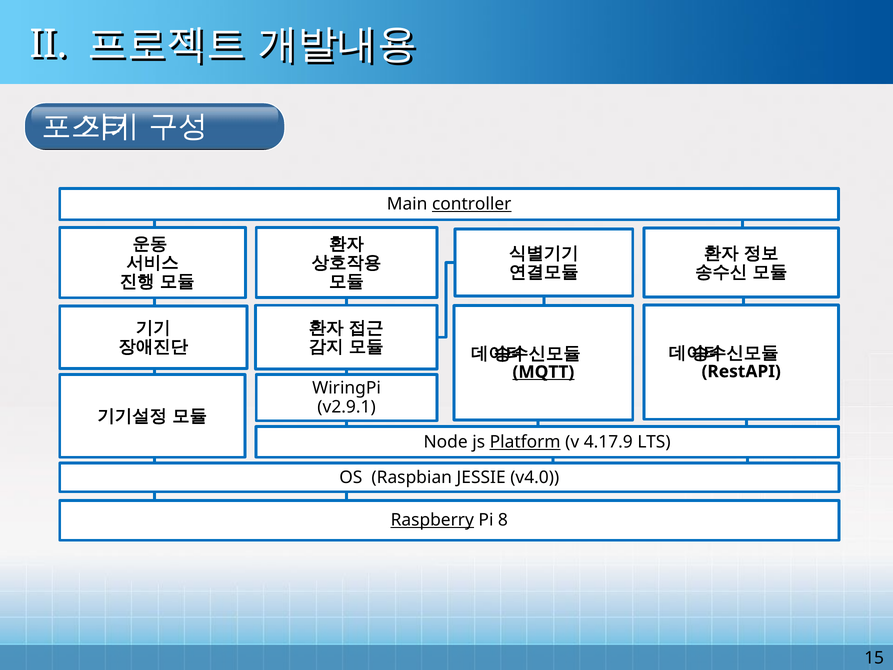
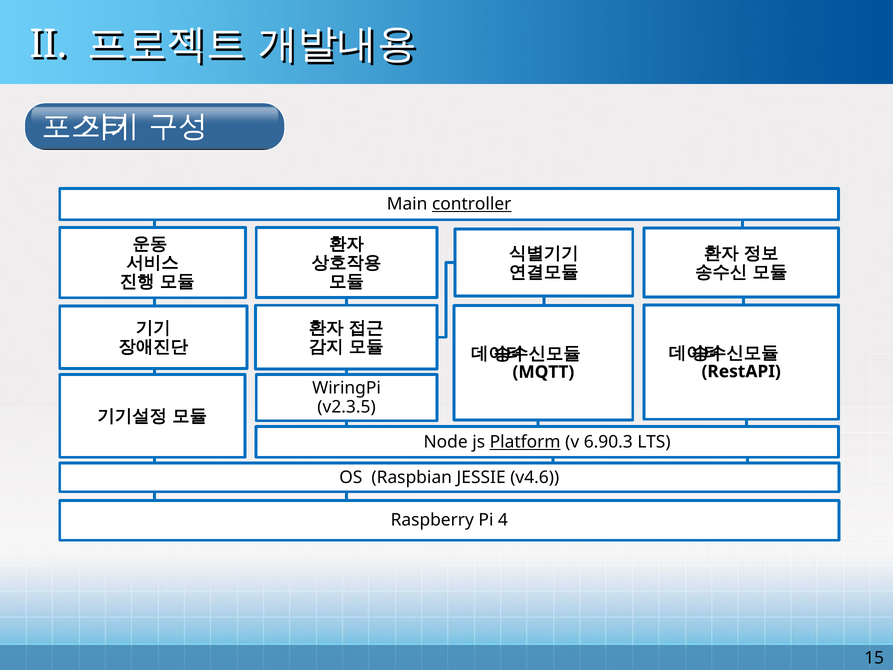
MQTT underline: present -> none (543, 372)
v2.9.1: v2.9.1 -> v2.3.5 (347, 407)
4.17.9: 4.17.9 -> 6.90.3 (608, 442)
v4.0: v4.0 -> v4.6 (535, 477)
Raspberry underline: present -> none (432, 520)
8: 8 -> 4 (503, 520)
